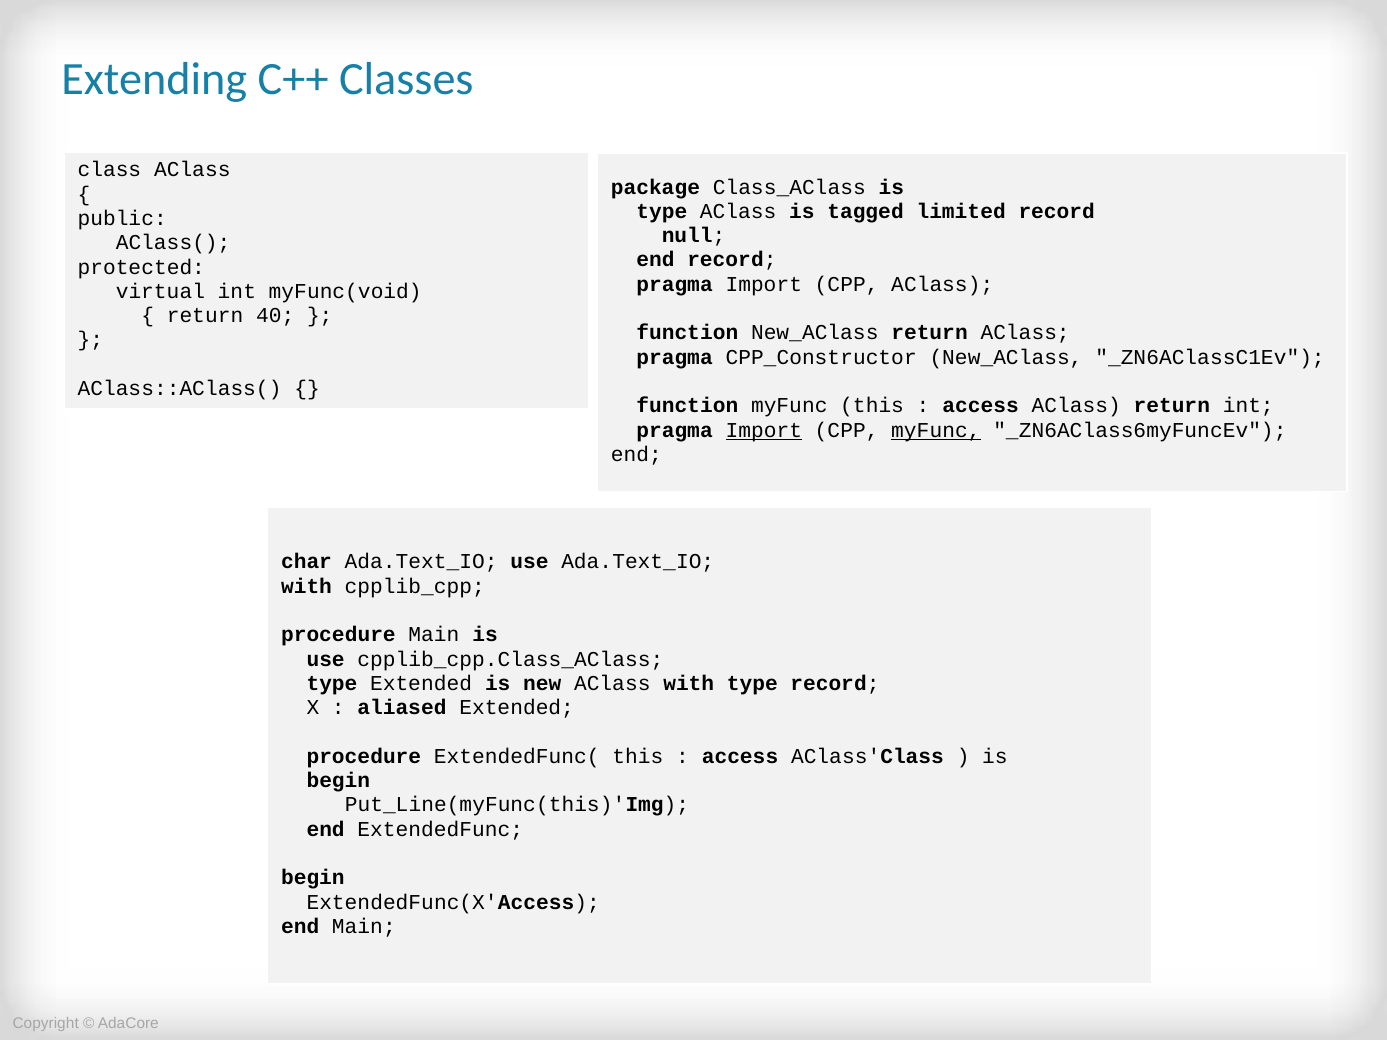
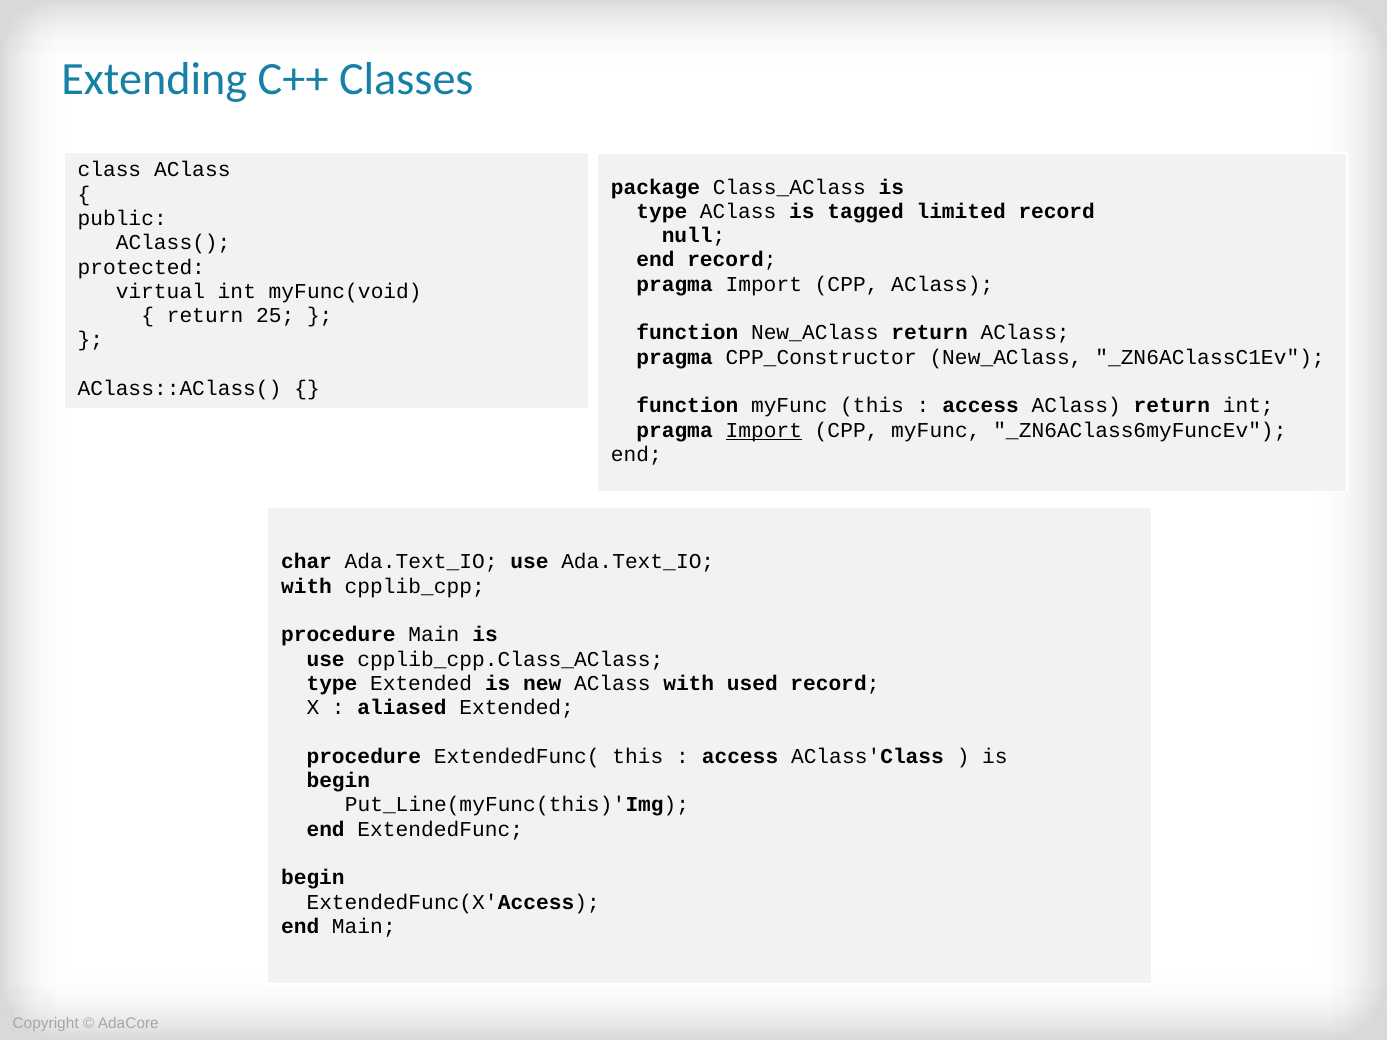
40: 40 -> 25 (275, 316)
myFunc underline: present -> none (936, 430)
with type: type -> used (752, 684)
